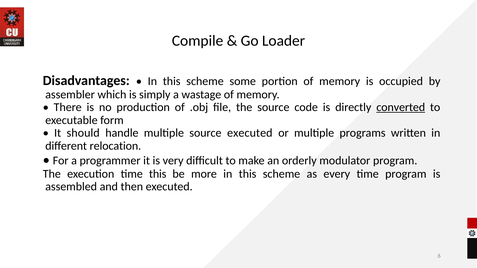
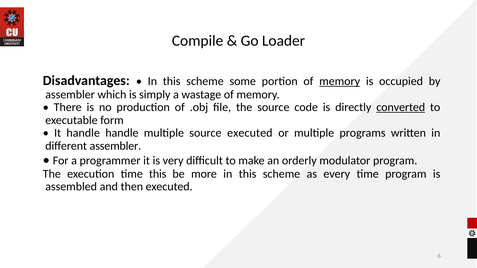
memory underline: none -> present (340, 81)
It should: should -> handle (83, 133)
different relocation: relocation -> assembler (115, 146)
